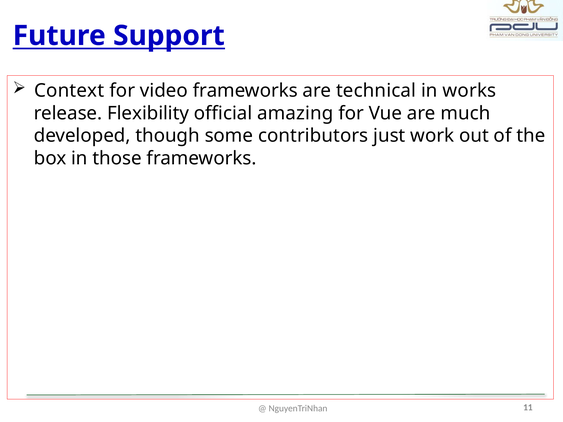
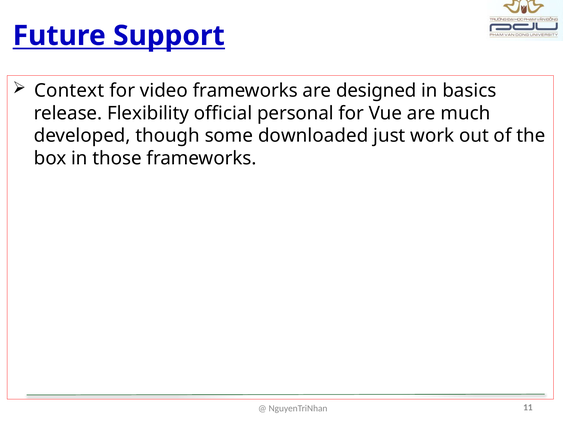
technical: technical -> designed (376, 91)
works: works -> basics (470, 91)
amazing: amazing -> personal (295, 113)
contributors: contributors -> downloaded (313, 136)
